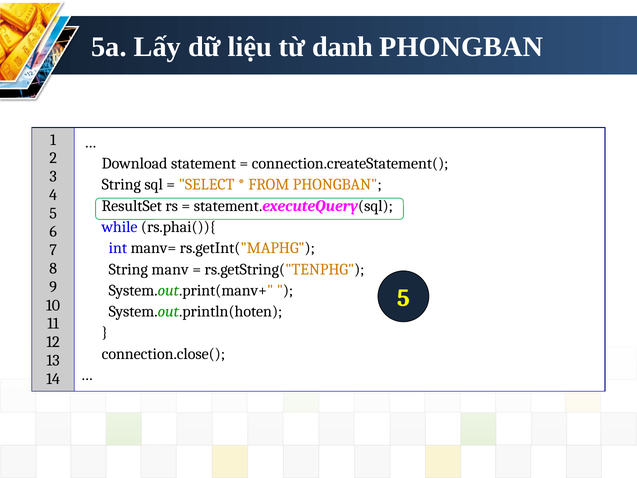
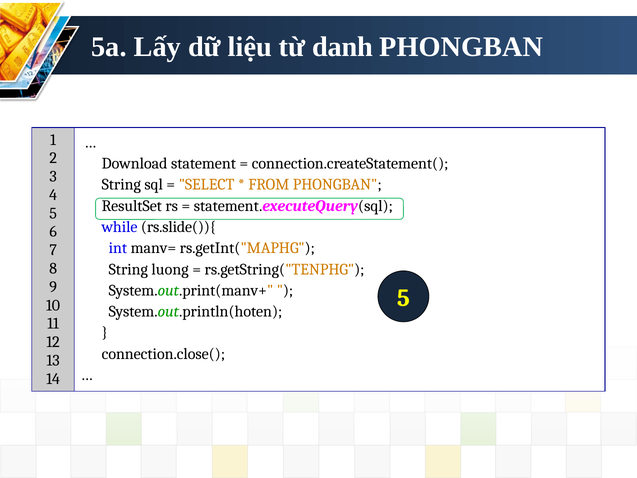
rs.phai()){: rs.phai()){ -> rs.slide()){ (178, 227)
manv: manv -> luong (170, 269)
